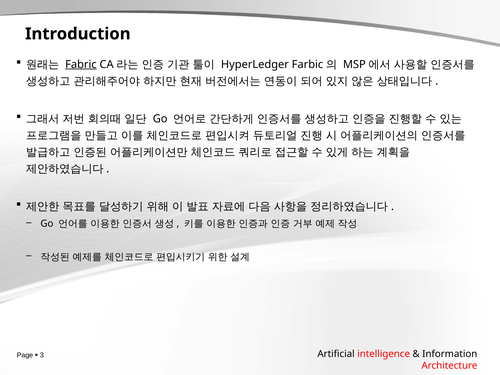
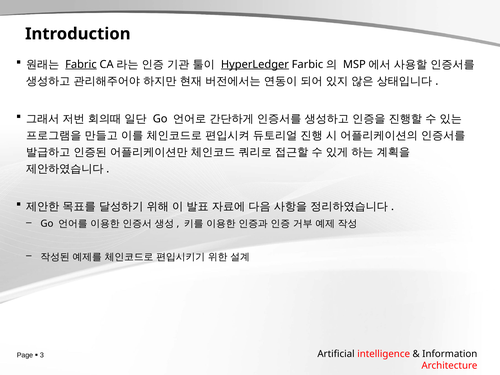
HyperLedger underline: none -> present (255, 64)
